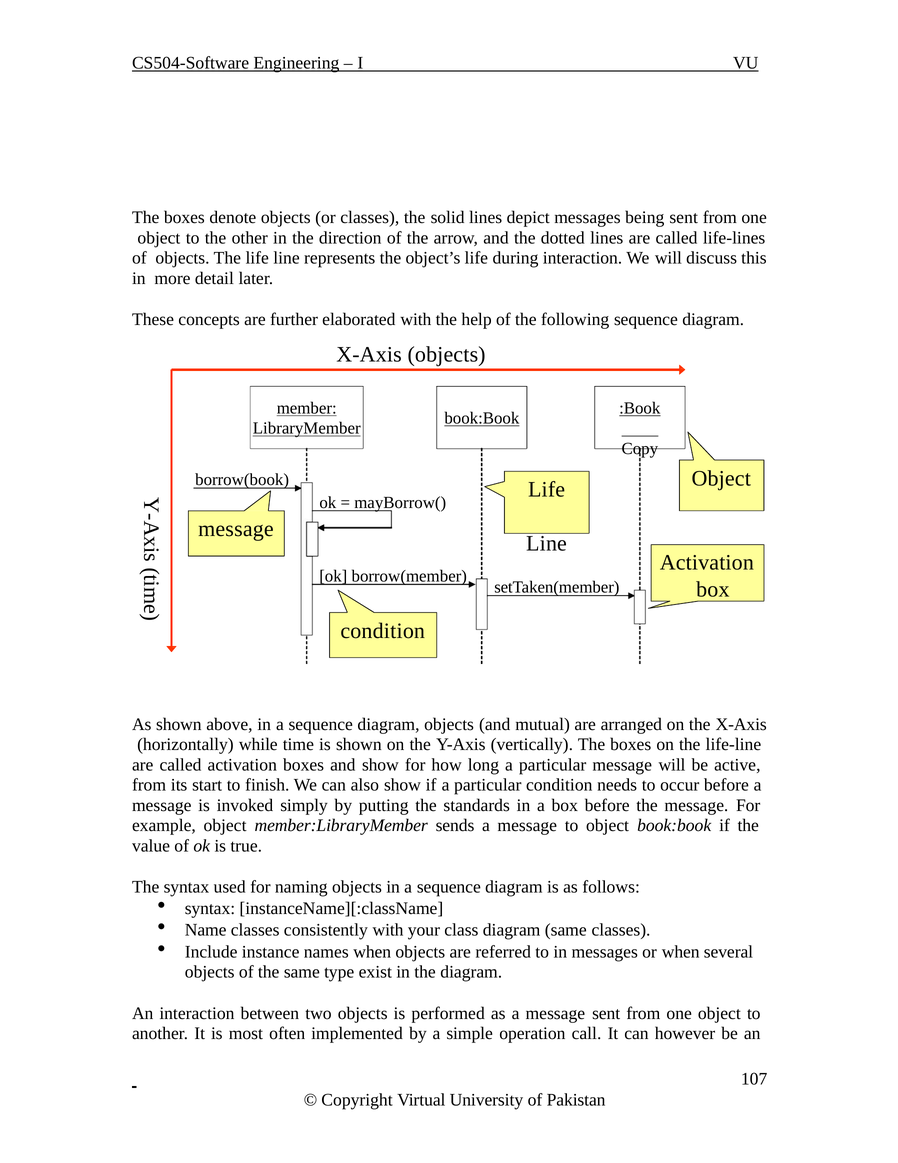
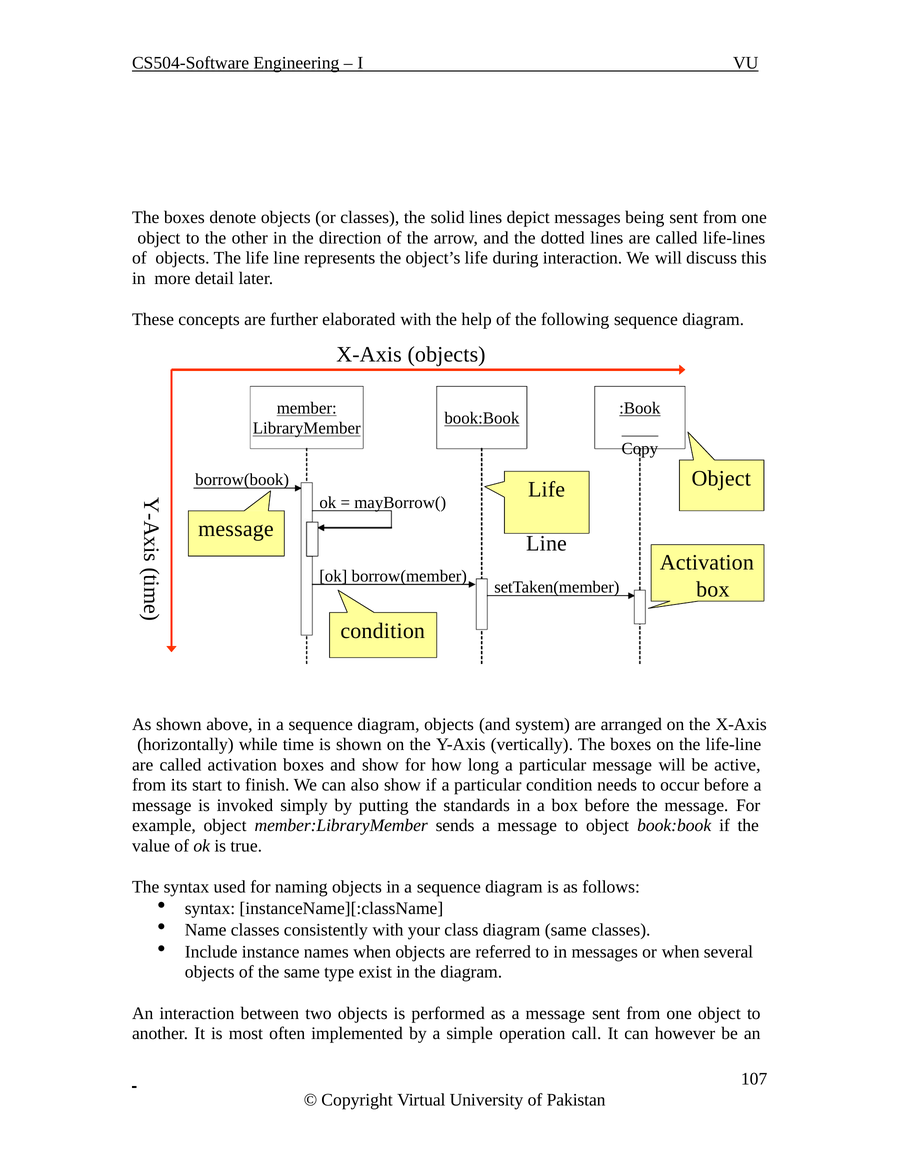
mutual: mutual -> system (543, 724)
